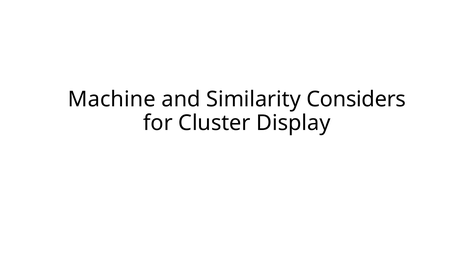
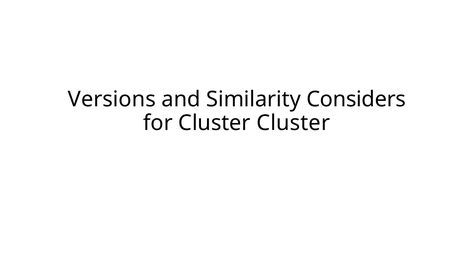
Machine: Machine -> Versions (112, 99)
Cluster Display: Display -> Cluster (293, 123)
